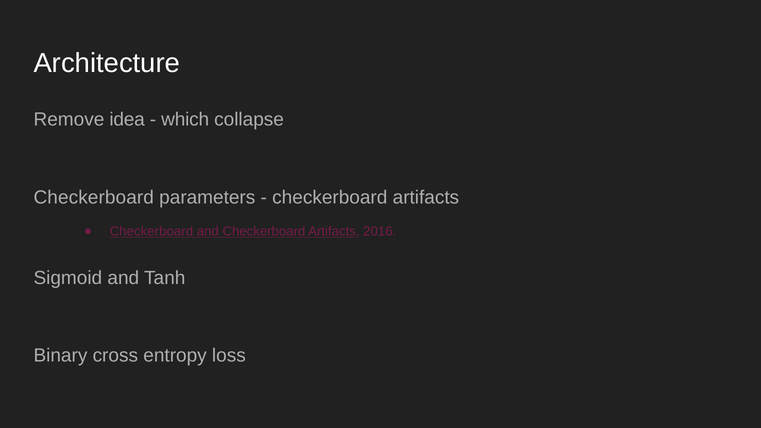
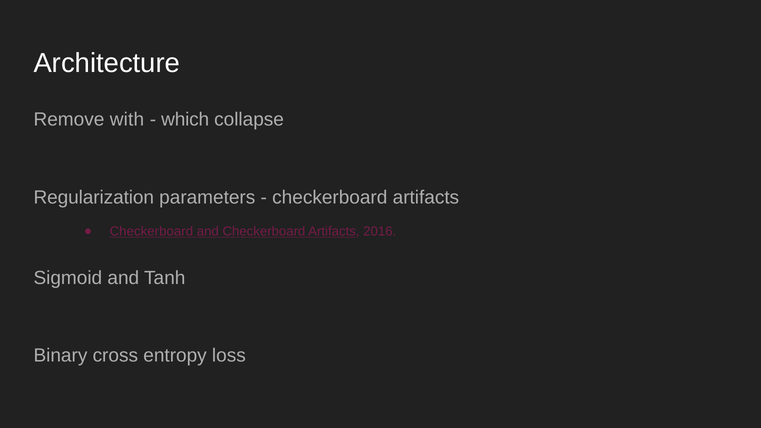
idea: idea -> with (127, 120)
Checkerboard: Checkerboard -> Regularization (94, 198)
